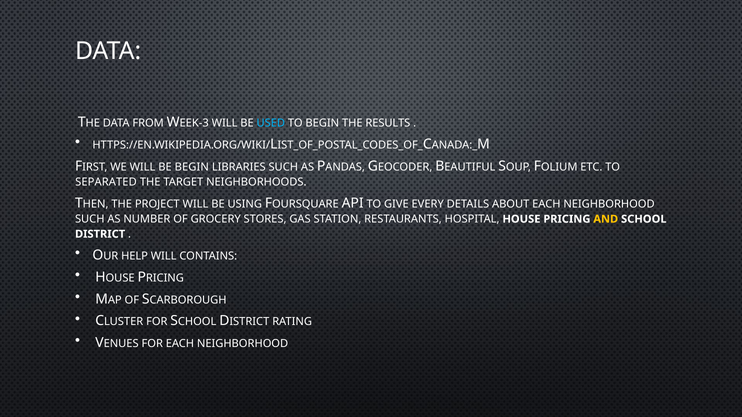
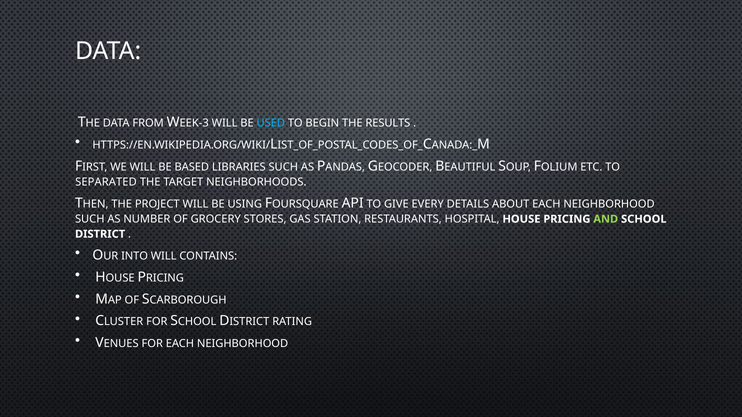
BE BEGIN: BEGIN -> BASED (192, 167)
AND colour: yellow -> light green (606, 219)
HELP: HELP -> INTO (135, 256)
